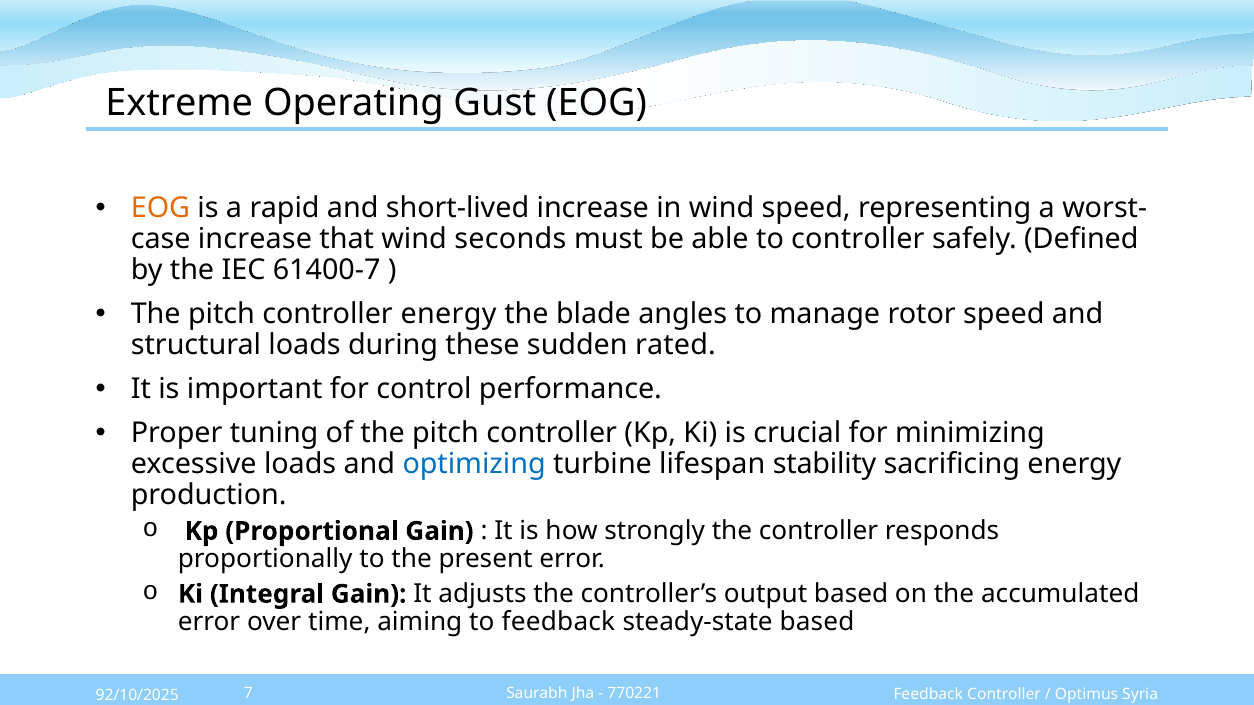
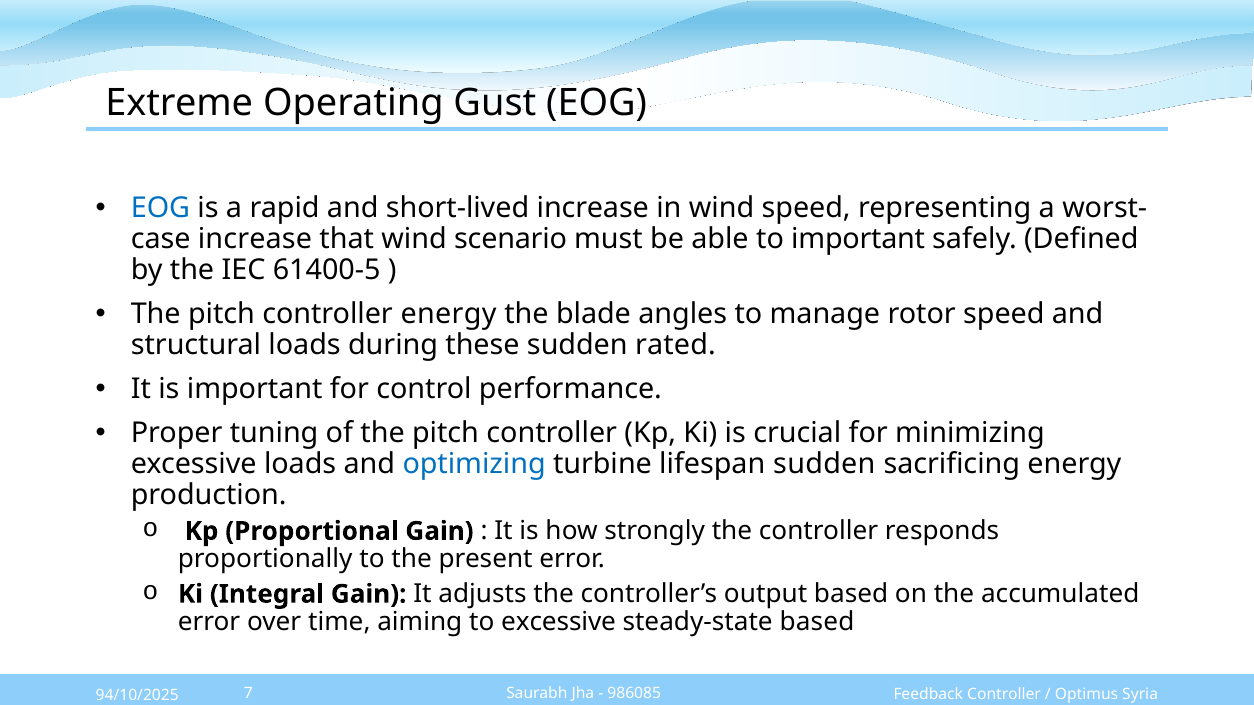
EOG colour: orange -> blue (161, 208)
seconds: seconds -> scenario (511, 239)
to controller: controller -> important (858, 239)
61400-7: 61400-7 -> 61400-5 (327, 270)
lifespan stability: stability -> sudden (824, 464)
to feedback: feedback -> excessive (559, 623)
770221: 770221 -> 986085 (634, 694)
92/10/2025: 92/10/2025 -> 94/10/2025 (137, 695)
